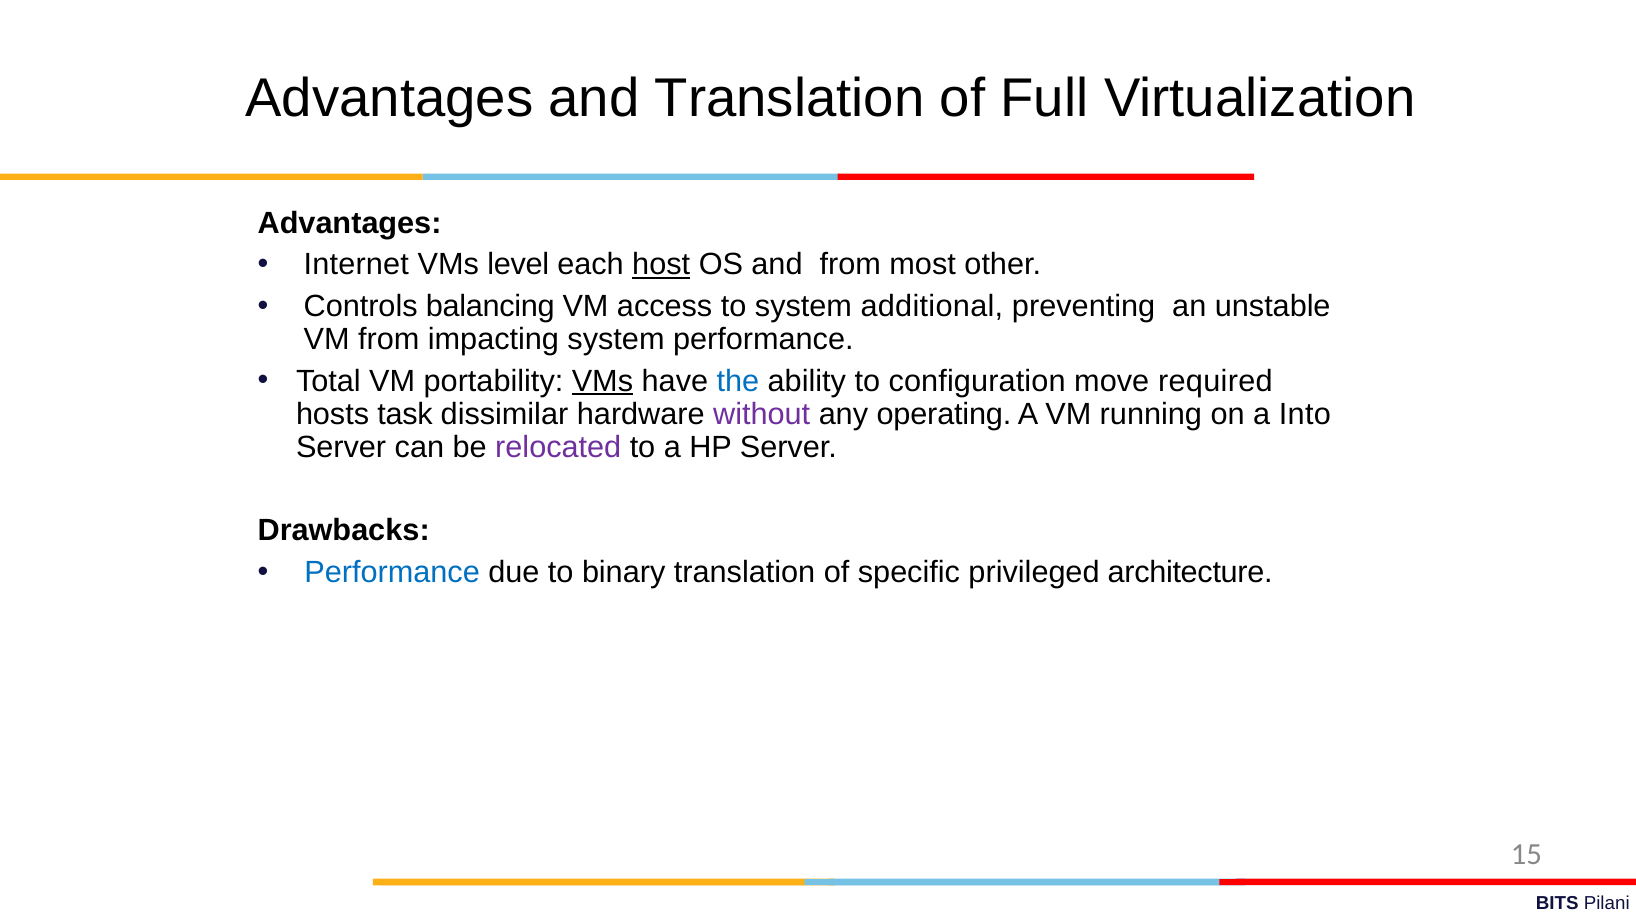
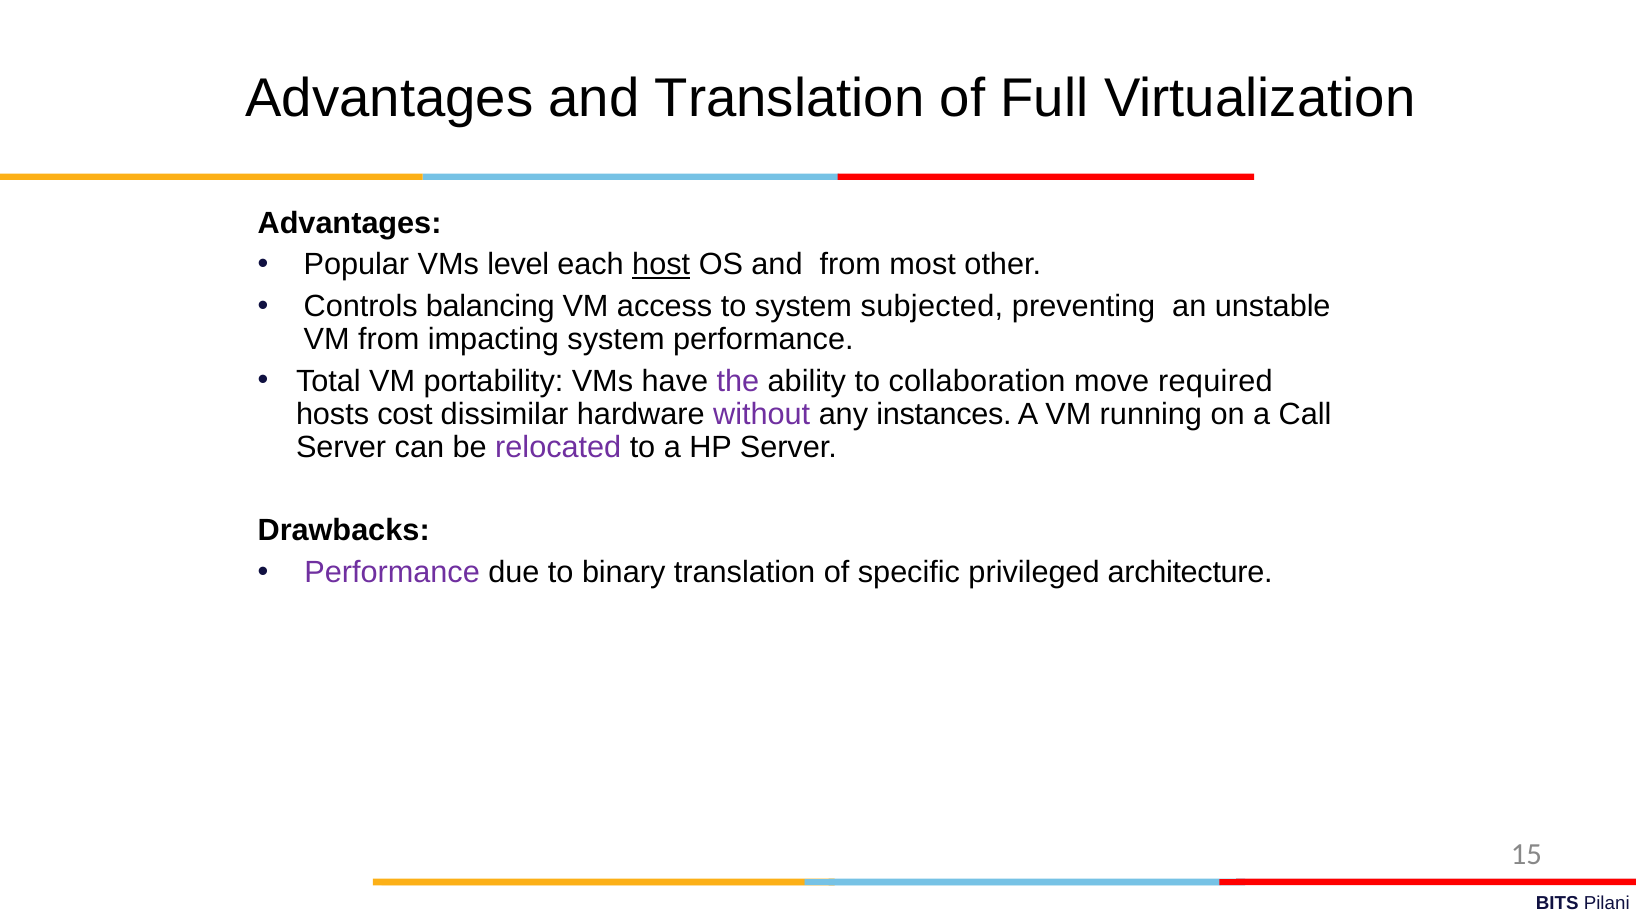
Internet: Internet -> Popular (356, 265)
additional: additional -> subjected (932, 306)
VMs underline: present -> none (602, 381)
the colour: blue -> purple (738, 381)
configuration: configuration -> collaboration (977, 381)
task: task -> cost (405, 414)
operating: operating -> instances (944, 414)
Into: Into -> Call (1305, 414)
Performance colour: blue -> purple (392, 572)
